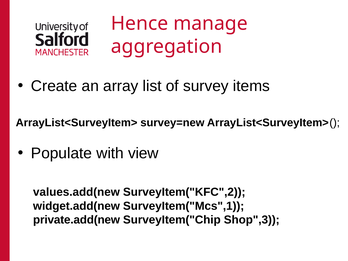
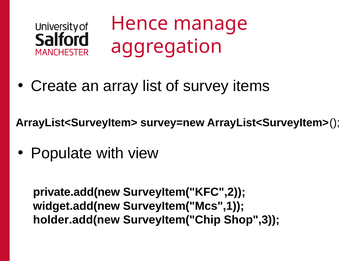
values.add(new: values.add(new -> private.add(new (76, 192)
private.add(new: private.add(new -> holder.add(new (76, 220)
